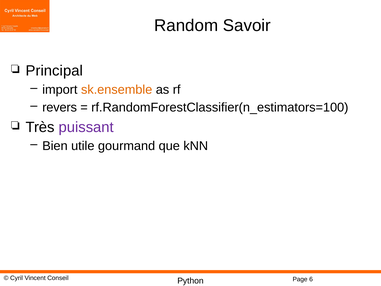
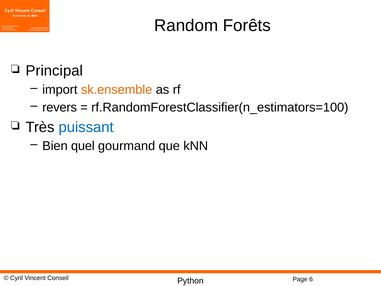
Savoir: Savoir -> Forêts (247, 26)
puissant colour: purple -> blue (86, 127)
utile: utile -> quel (83, 146)
